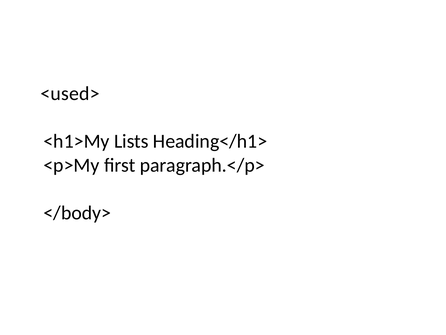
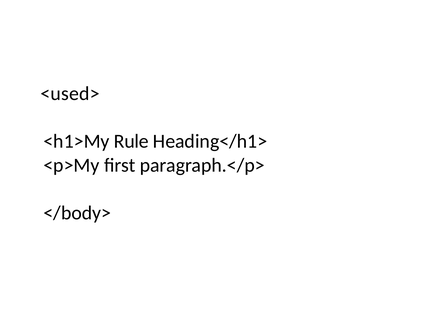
Lists: Lists -> Rule (131, 141)
